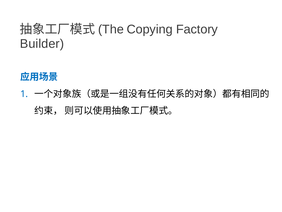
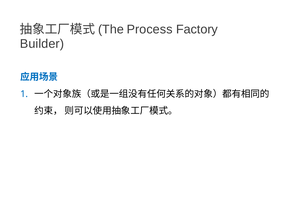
Copying: Copying -> Process (150, 29)
